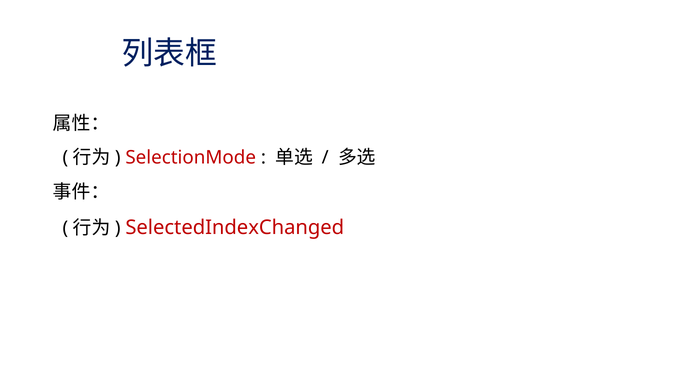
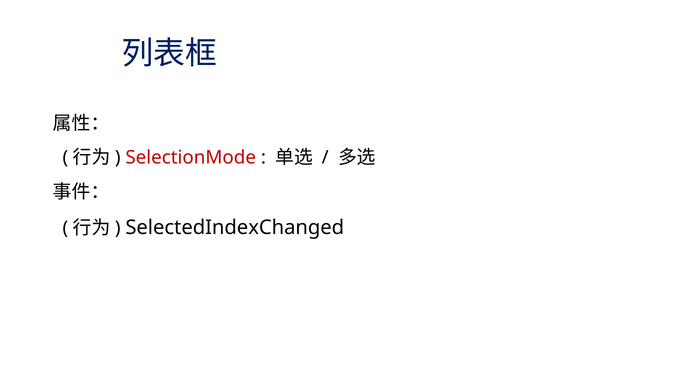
SelectedIndexChanged colour: red -> black (235, 228)
